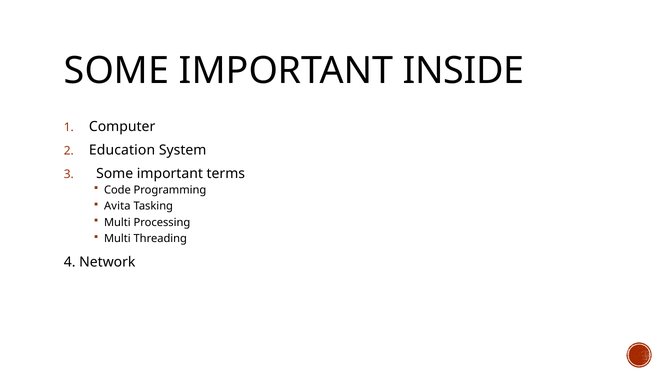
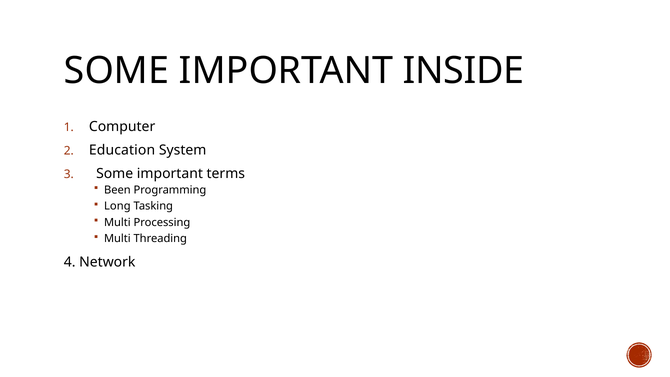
Code: Code -> Been (117, 190)
Avita: Avita -> Long (117, 206)
